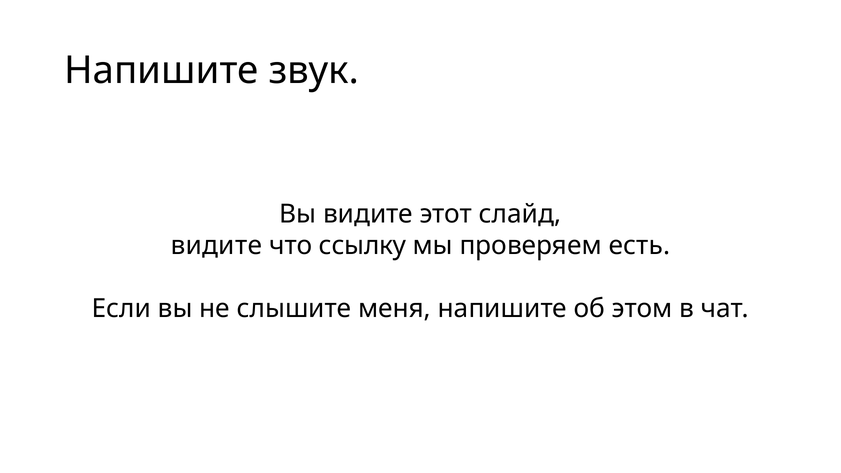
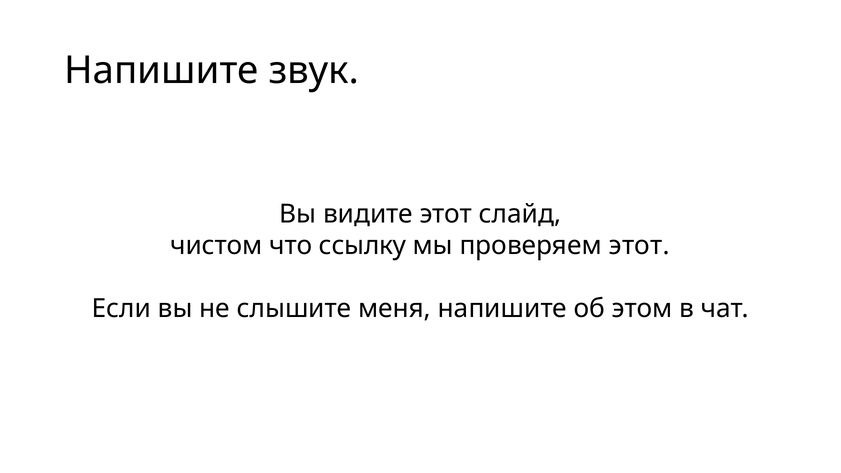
видите: видите -> чистом (216, 246)
проверяем есть: есть -> этот (639, 246)
